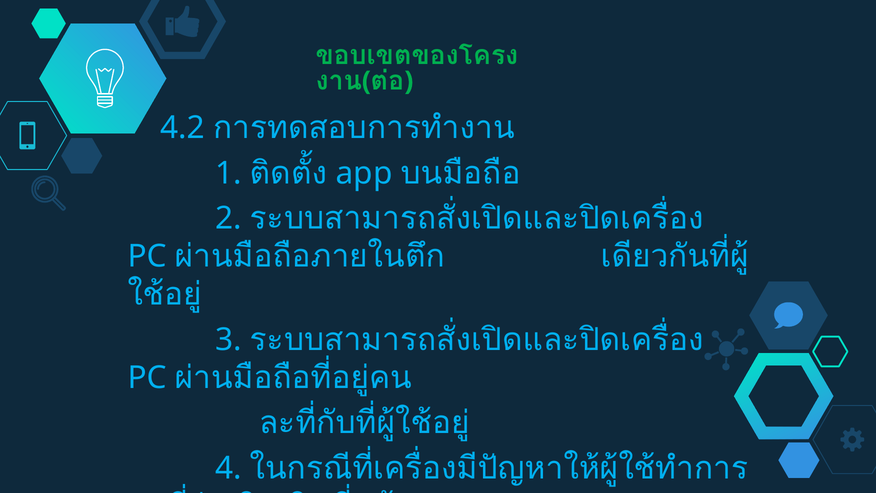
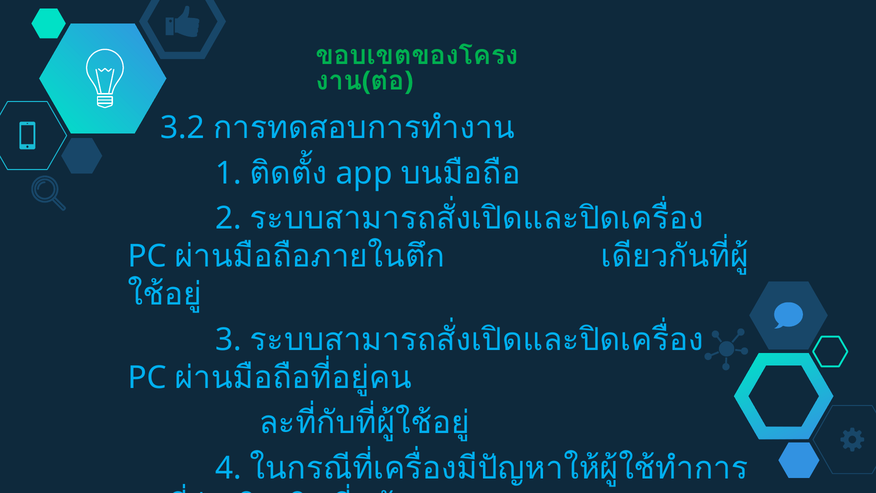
4.2: 4.2 -> 3.2 (183, 128)
